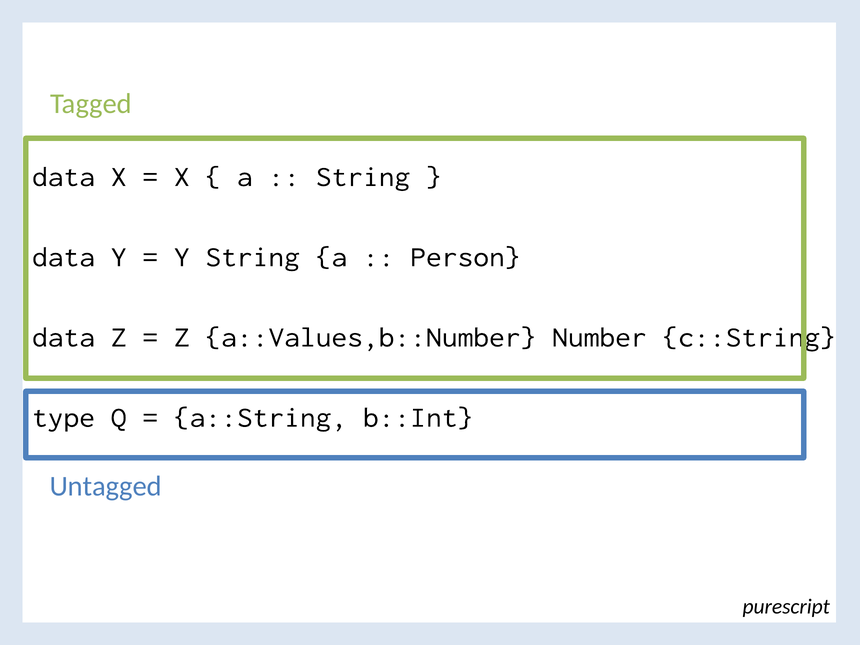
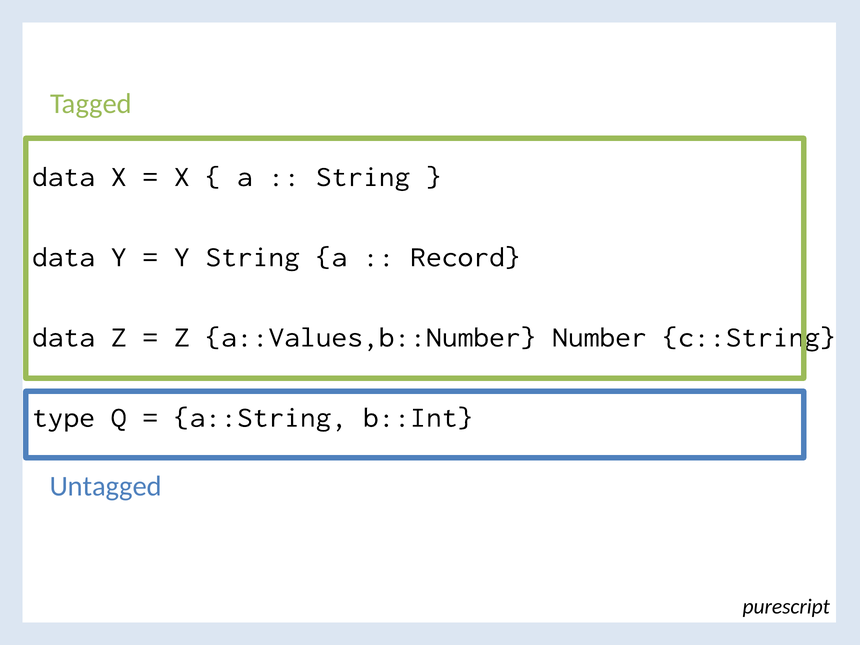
Person: Person -> Record (465, 257)
